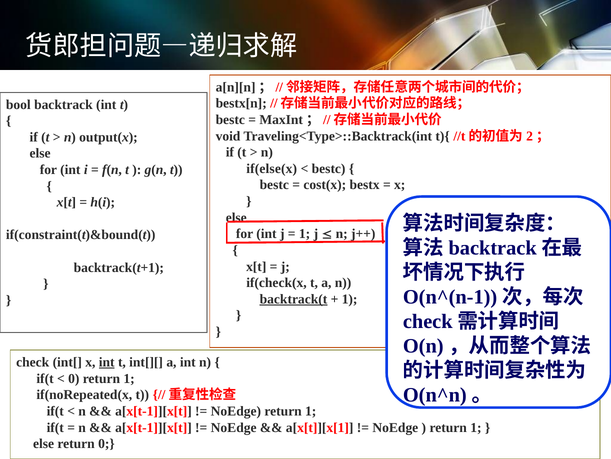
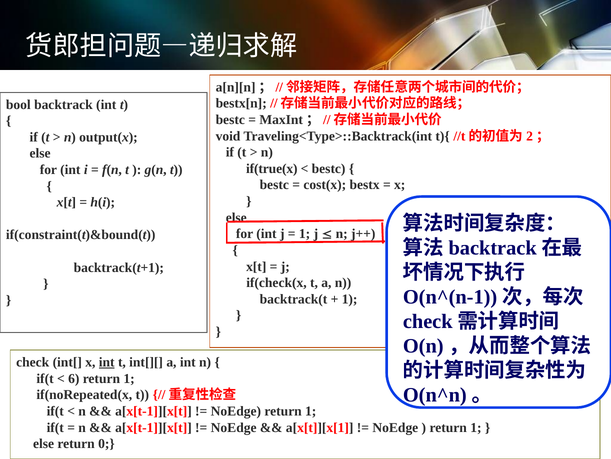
if(else(x: if(else(x -> if(true(x (272, 168)
backtrack(t underline: present -> none (293, 299)
0: 0 -> 6 (74, 378)
